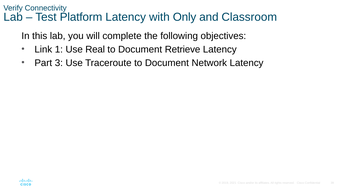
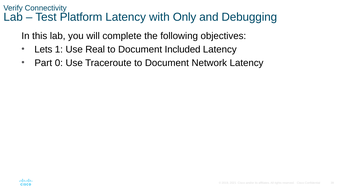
Classroom: Classroom -> Debugging (249, 17)
Link: Link -> Lets (43, 49)
Retrieve: Retrieve -> Included (183, 49)
3: 3 -> 0 (59, 63)
